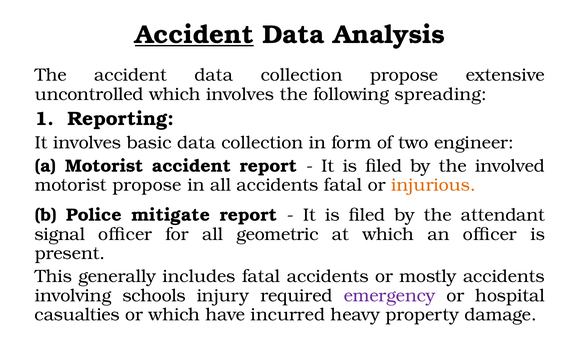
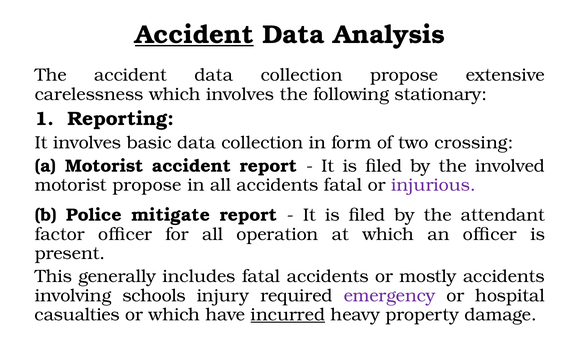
uncontrolled: uncontrolled -> carelessness (89, 94)
spreading: spreading -> stationary (441, 94)
engineer: engineer -> crossing (474, 143)
injurious colour: orange -> purple (434, 185)
signal: signal -> factor (60, 235)
geometric: geometric -> operation (277, 235)
incurred underline: none -> present (288, 315)
